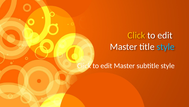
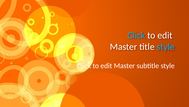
Click colour: yellow -> light blue (136, 35)
